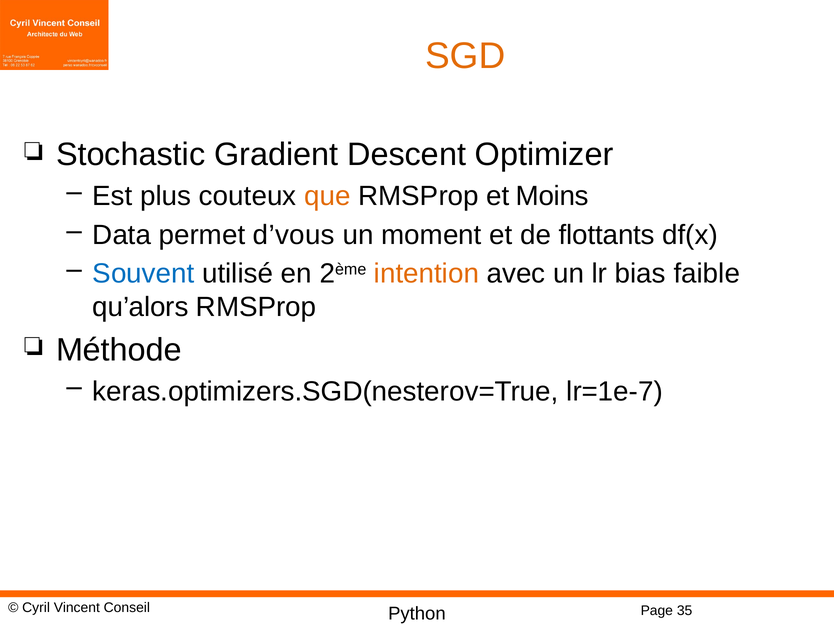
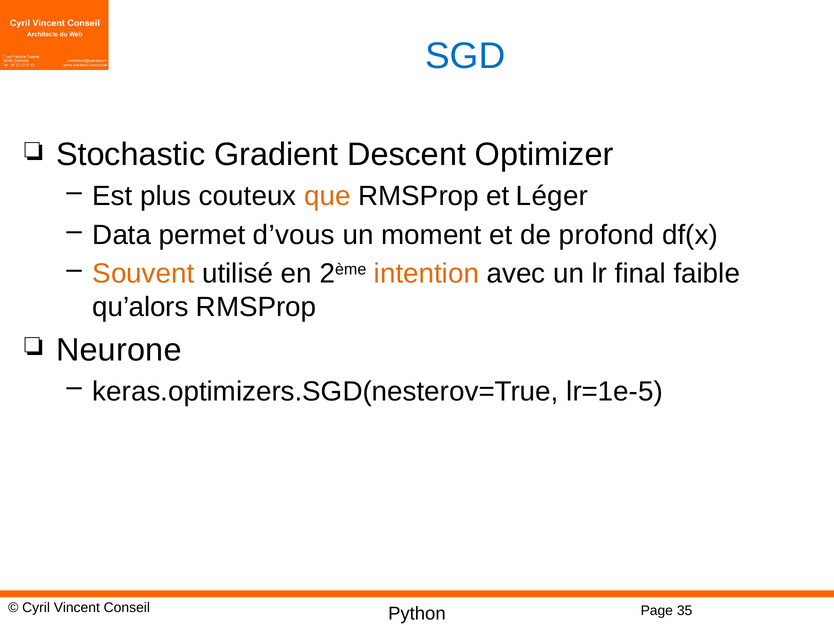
SGD colour: orange -> blue (465, 56)
Moins: Moins -> Léger (552, 196)
flottants: flottants -> profond (607, 235)
Souvent colour: blue -> orange (143, 274)
bias: bias -> final (640, 274)
Méthode: Méthode -> Neurone (119, 350)
lr=1e-7: lr=1e-7 -> lr=1e-5 (615, 392)
